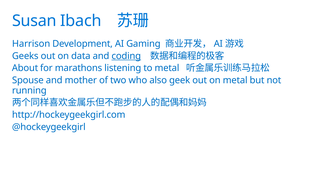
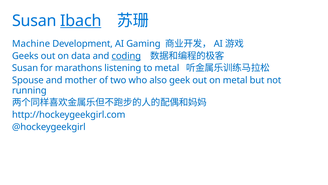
Ibach underline: none -> present (81, 21)
Harrison: Harrison -> Machine (31, 44)
About: About -> Susan (25, 68)
